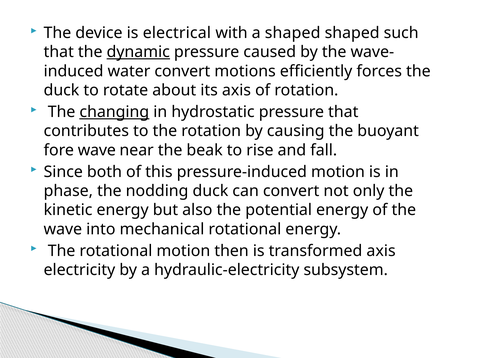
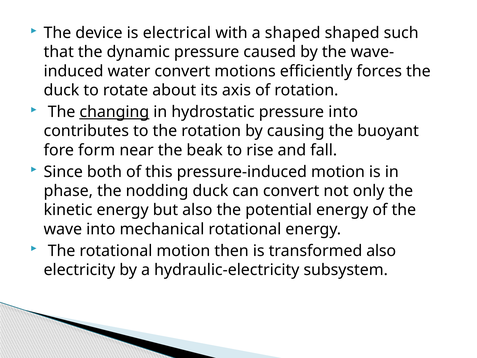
dynamic underline: present -> none (138, 52)
pressure that: that -> into (343, 112)
fore wave: wave -> form (97, 150)
transformed axis: axis -> also (381, 251)
